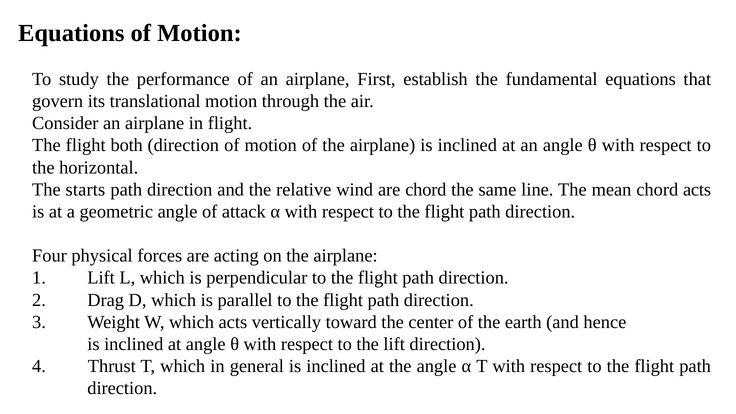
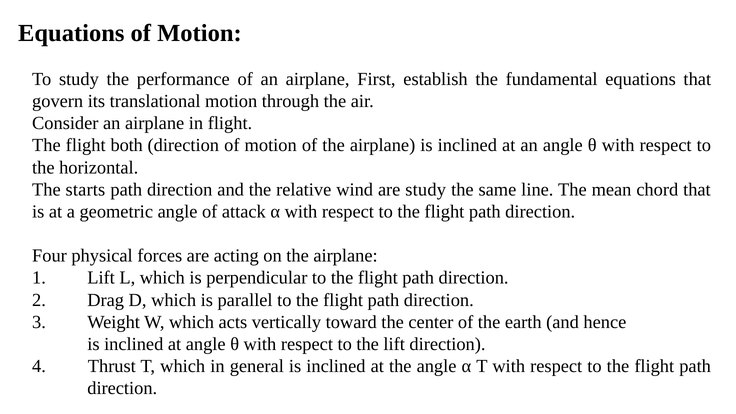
are chord: chord -> study (426, 190)
chord acts: acts -> that (697, 190)
